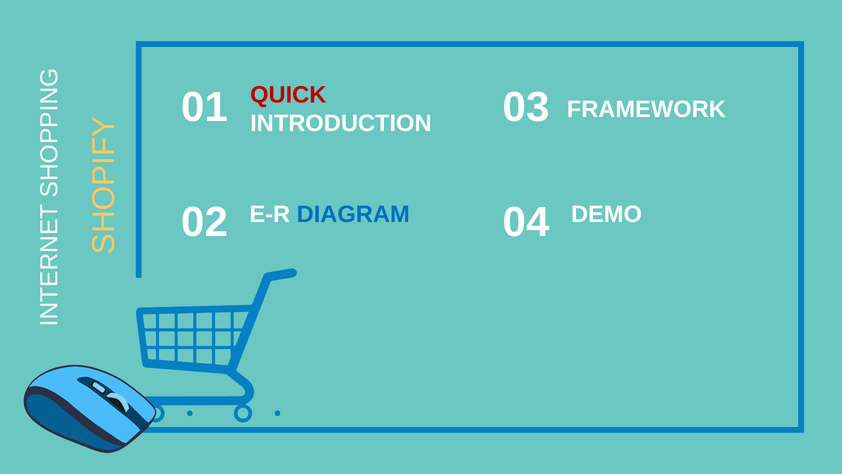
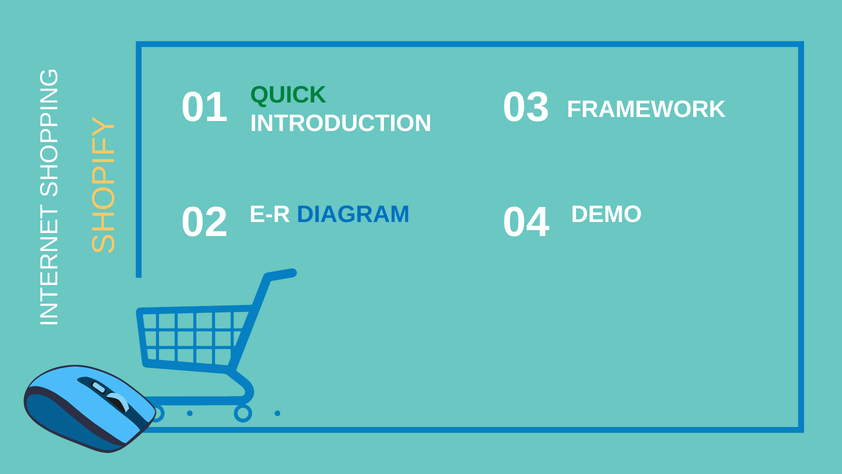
QUICK colour: red -> green (288, 95)
